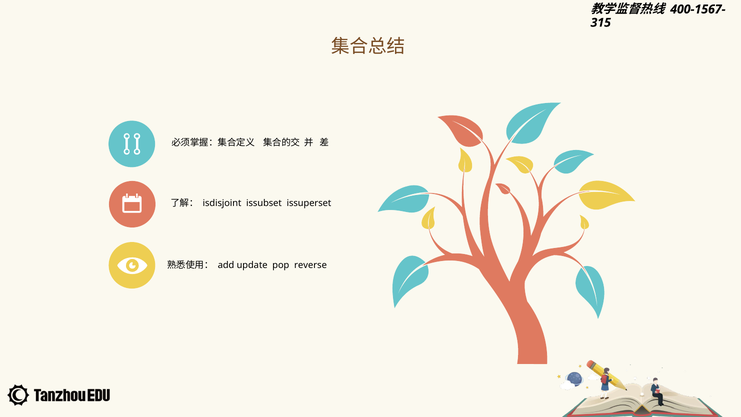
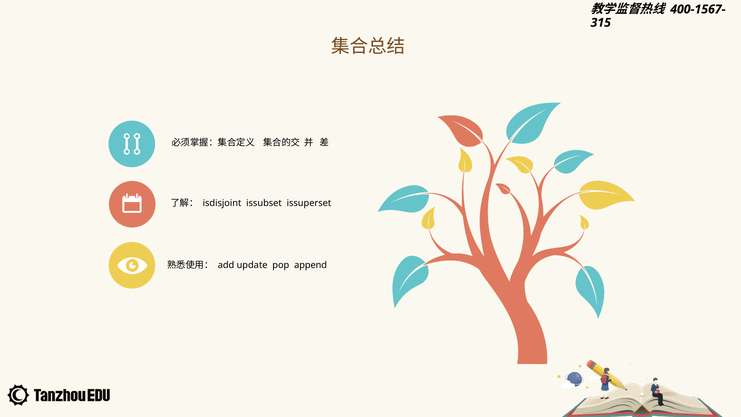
reverse: reverse -> append (311, 265)
